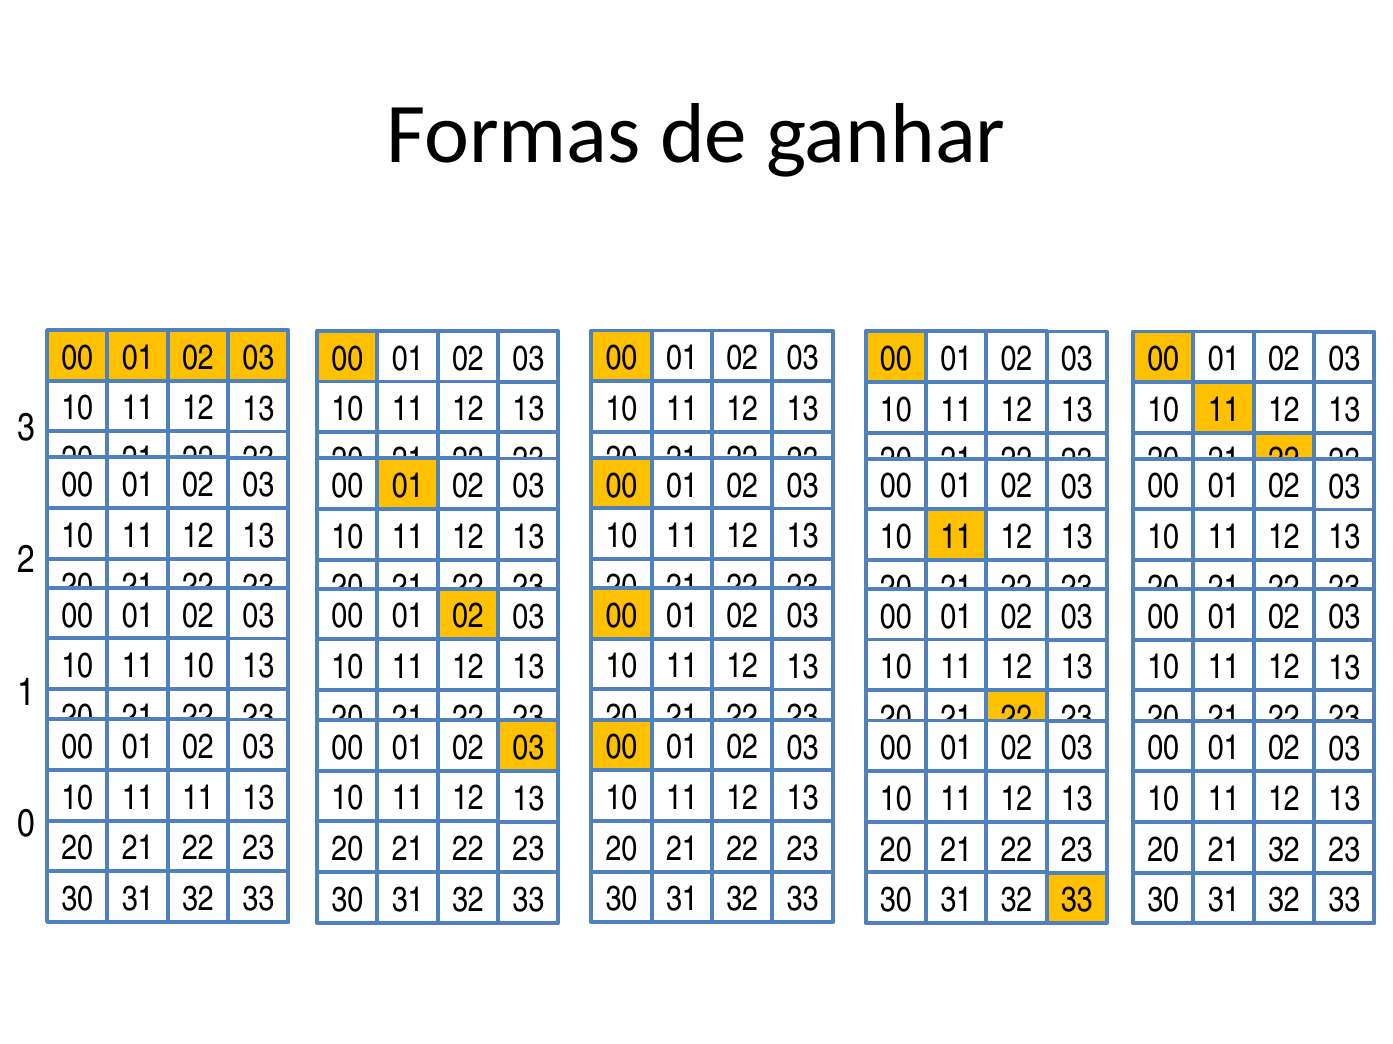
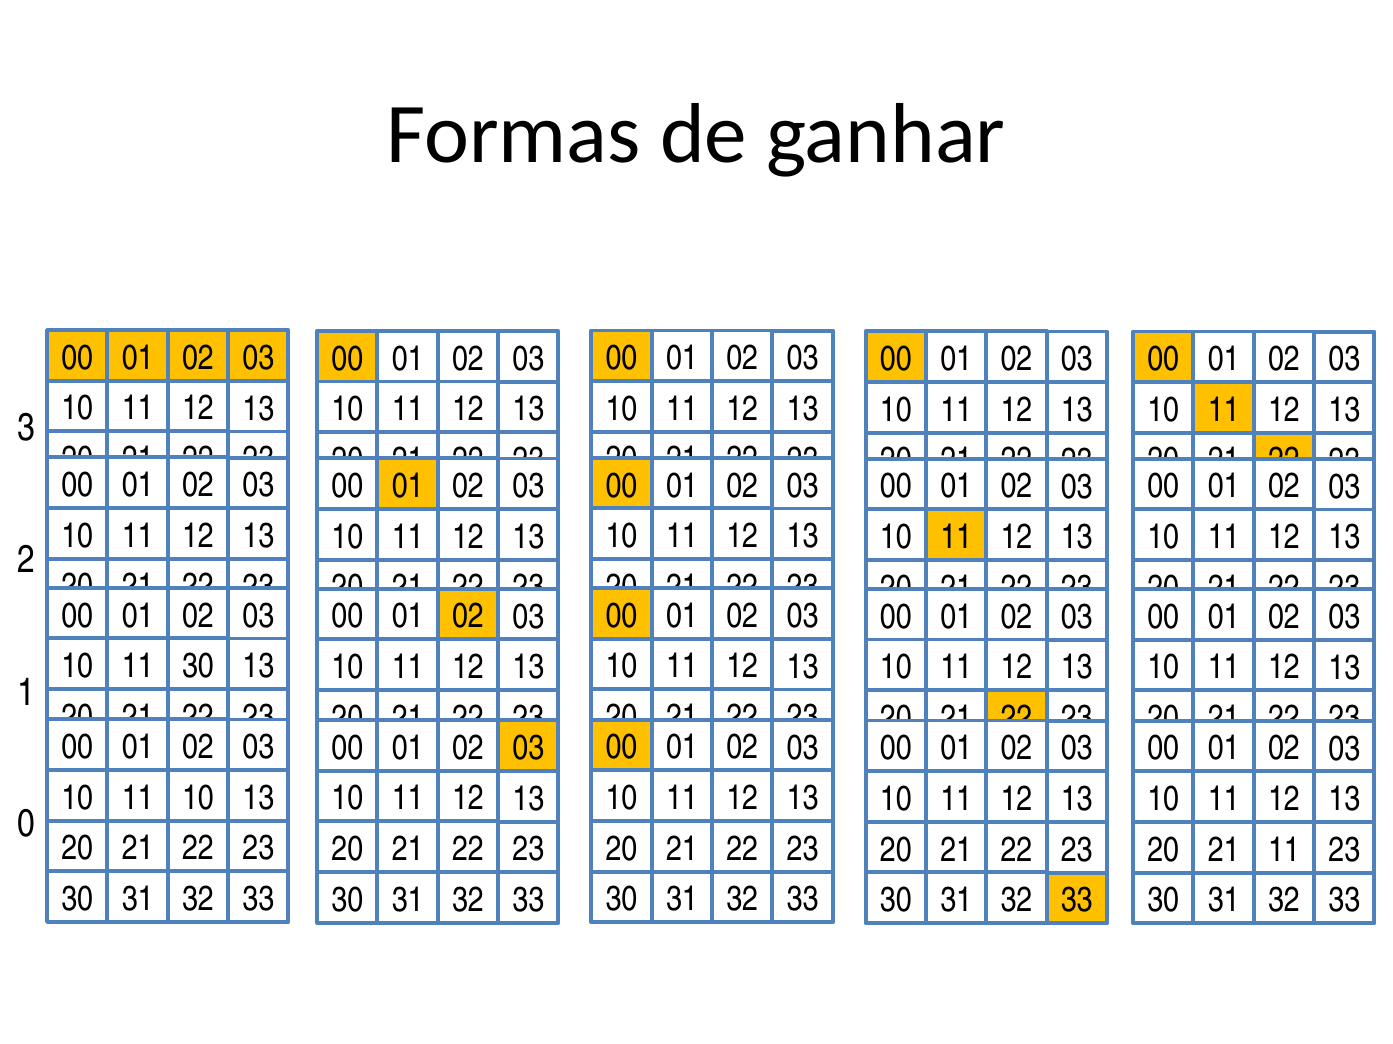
11 10: 10 -> 30 (198, 667)
11 11: 11 -> 10 (198, 798)
21 32: 32 -> 11 (1284, 850)
